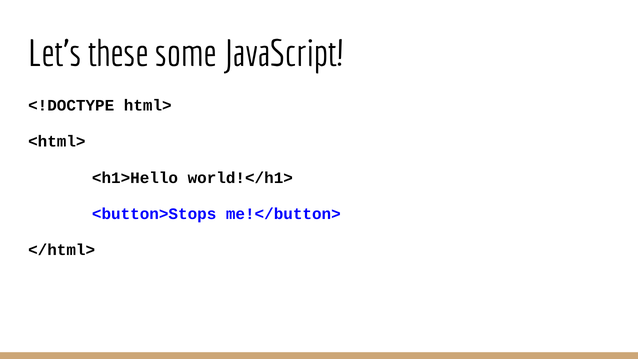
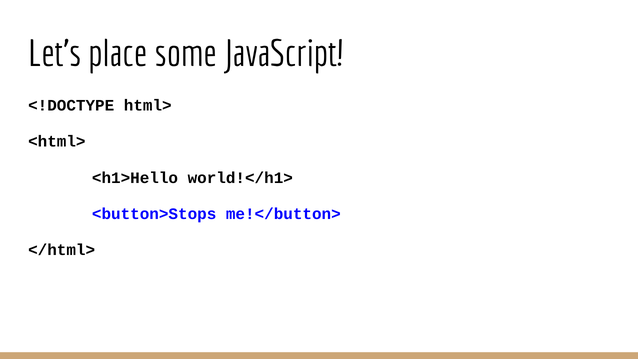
these: these -> place (118, 54)
